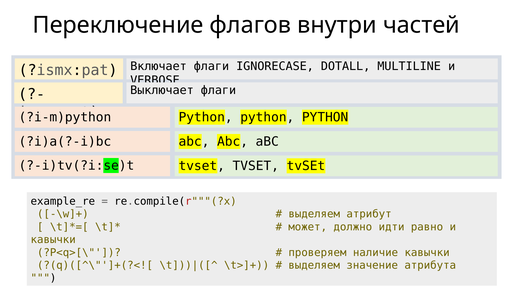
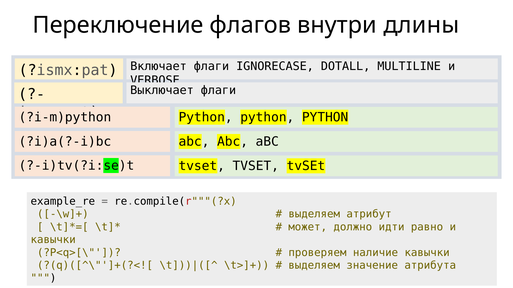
частей: частей -> длины (421, 25)
